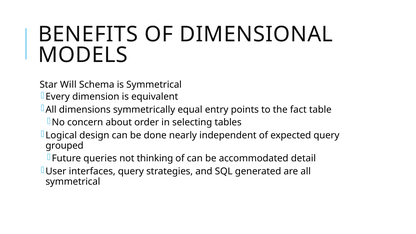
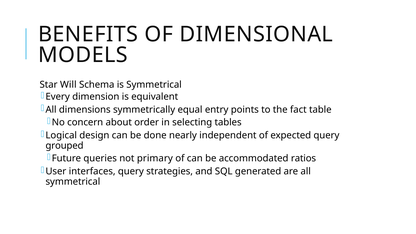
thinking: thinking -> primary (155, 158)
detail: detail -> ratios (303, 158)
